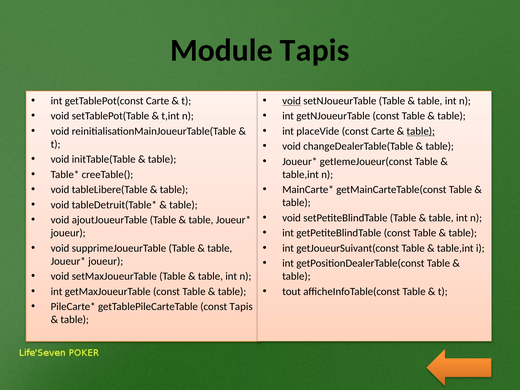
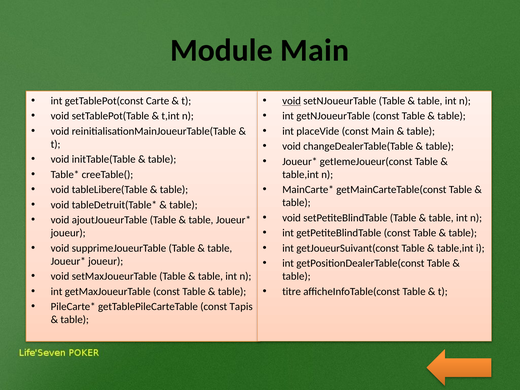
Module Tapis: Tapis -> Main (315, 50)
const Carte: Carte -> Main (383, 131)
table underline: present -> none (421, 131)
tout: tout -> titre (292, 292)
